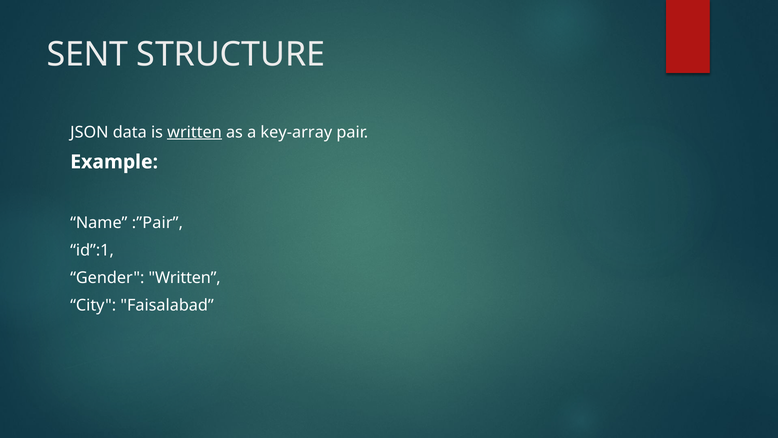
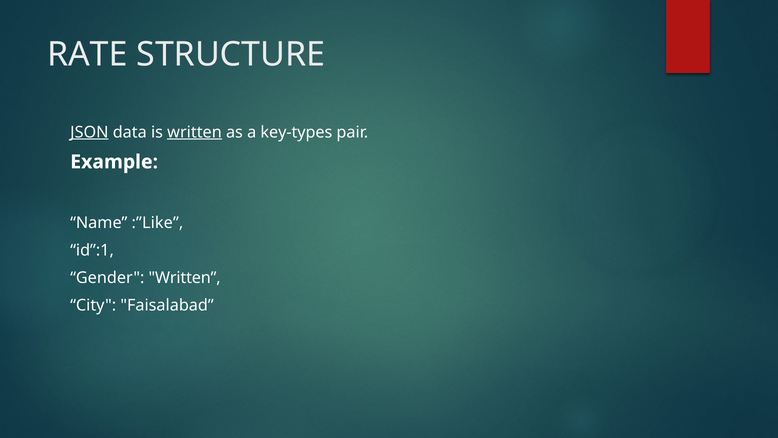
SENT: SENT -> RATE (87, 55)
JSON underline: none -> present (89, 132)
key-array: key-array -> key-types (296, 132)
:”Pair: :”Pair -> :”Like (157, 223)
